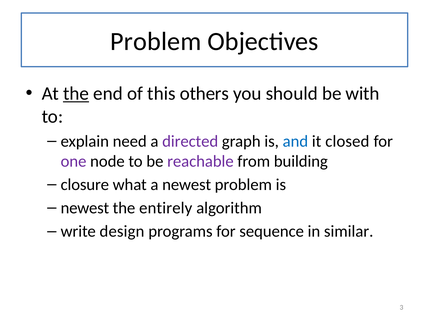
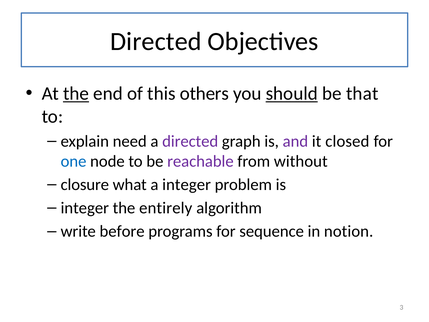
Problem: Problem -> Directed (156, 42)
should underline: none -> present (292, 94)
with: with -> that (362, 94)
and colour: blue -> purple (295, 141)
one colour: purple -> blue (74, 161)
building: building -> without (301, 161)
a newest: newest -> integer (187, 185)
newest: newest -> integer (85, 208)
design: design -> before (122, 231)
similar: similar -> notion (349, 231)
